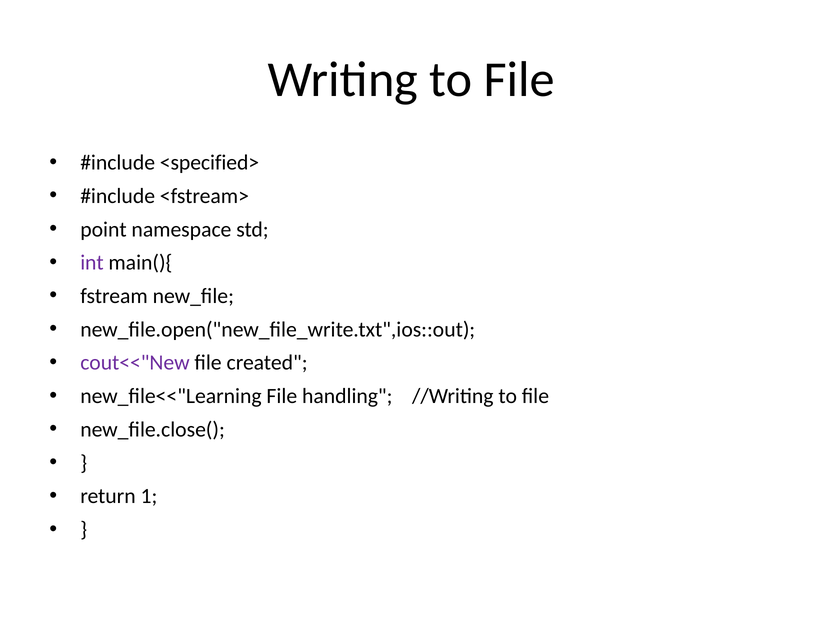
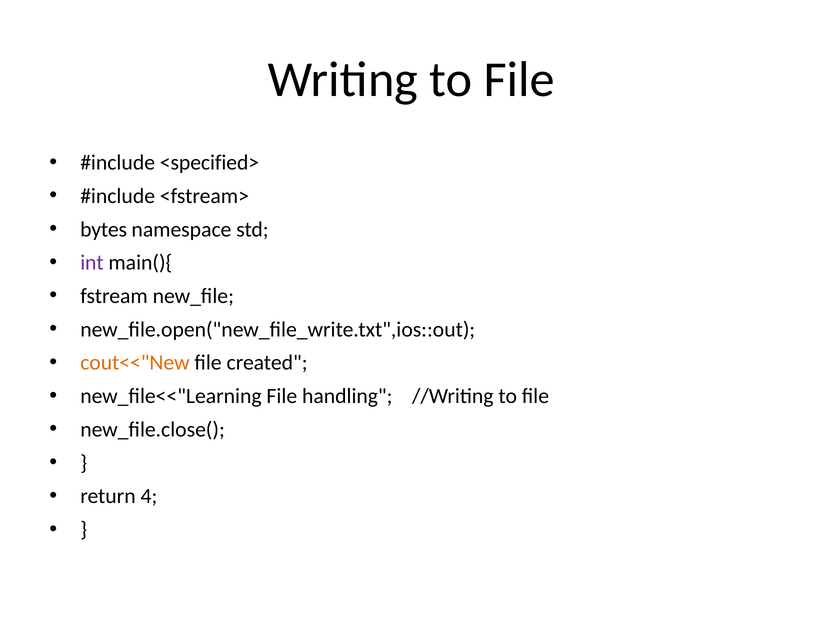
point: point -> bytes (104, 229)
cout<<"New colour: purple -> orange (135, 363)
1: 1 -> 4 (149, 496)
